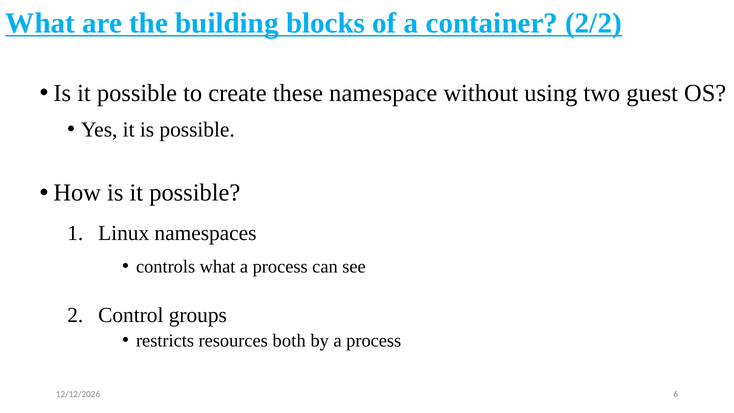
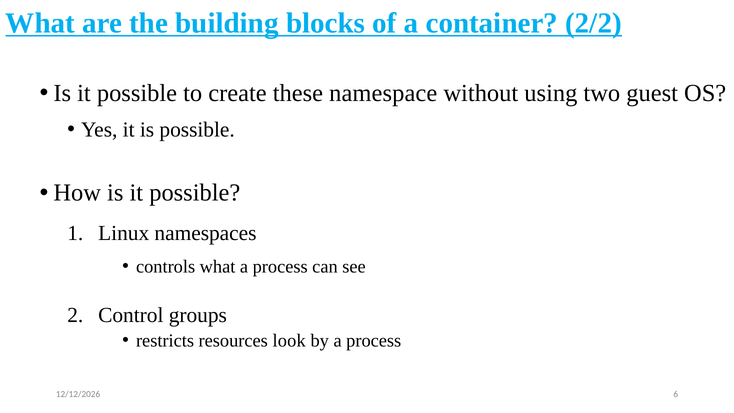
both: both -> look (289, 341)
